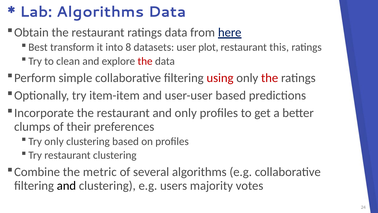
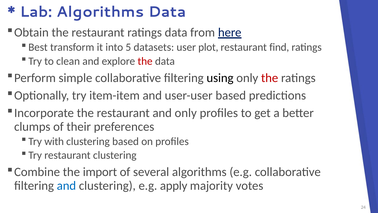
8: 8 -> 5 (128, 47)
this: this -> find (279, 47)
using colour: red -> black (220, 78)
Try only: only -> with (54, 141)
metric: metric -> import (100, 172)
and colour: black -> blue (66, 185)
users: users -> apply (174, 185)
